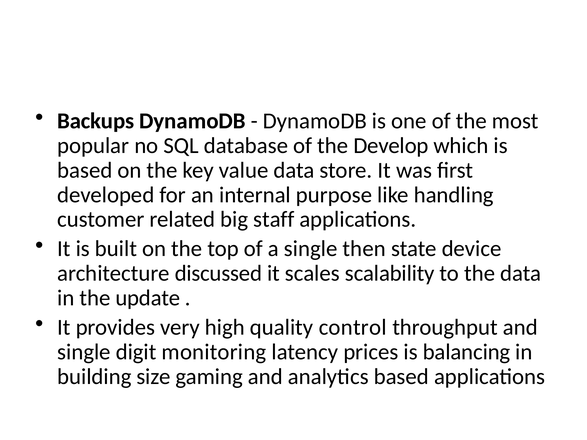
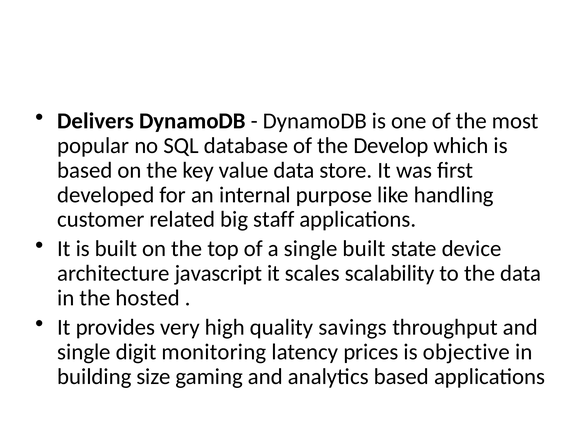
Backups: Backups -> Delivers (96, 121)
single then: then -> built (364, 249)
discussed: discussed -> javascript (218, 274)
update: update -> hosted (148, 298)
control: control -> savings (353, 328)
balancing: balancing -> objective (466, 352)
